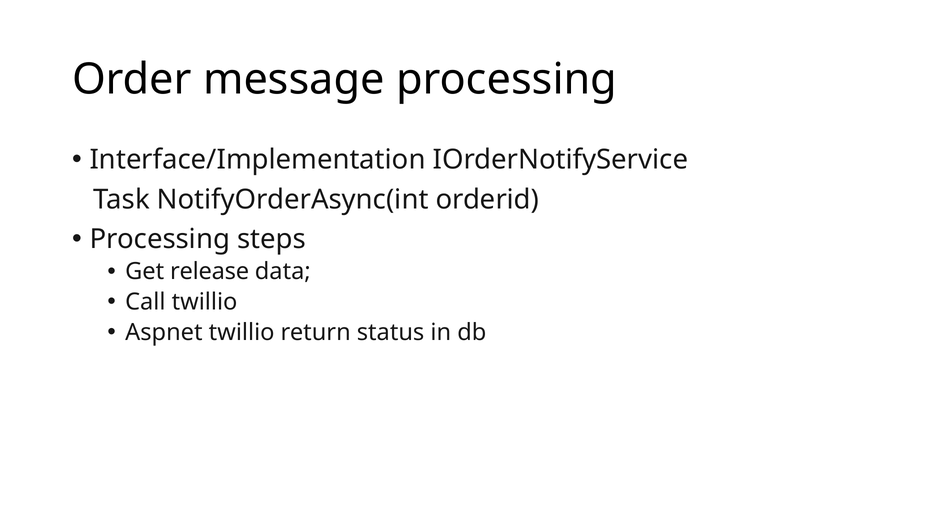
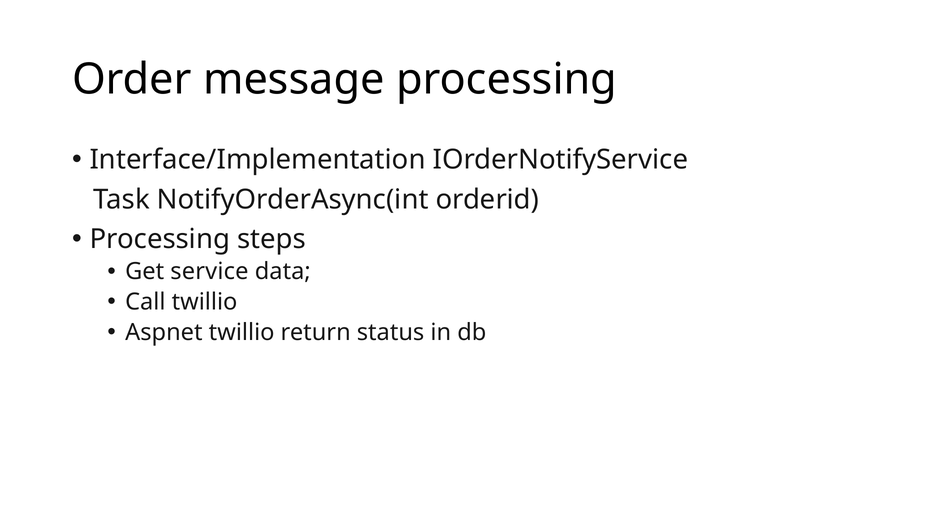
release: release -> service (209, 271)
